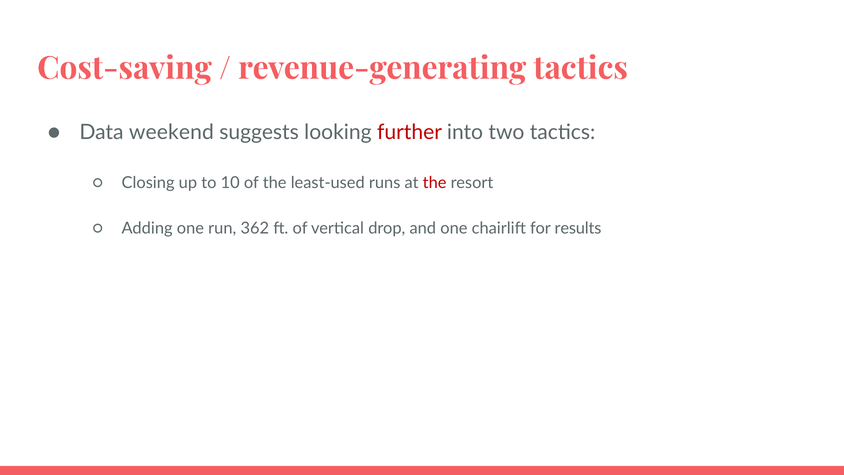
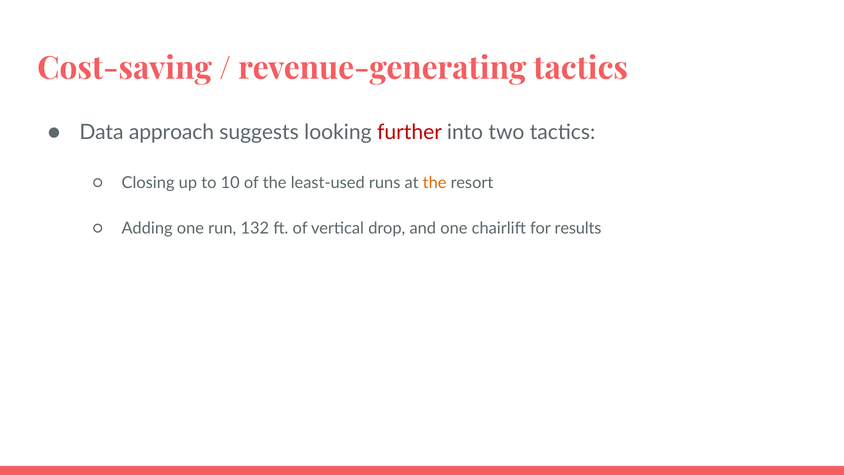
weekend: weekend -> approach (171, 132)
the colour: red -> orange (435, 183)
362: 362 -> 132 (255, 228)
